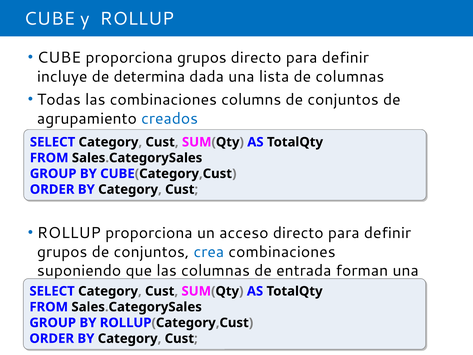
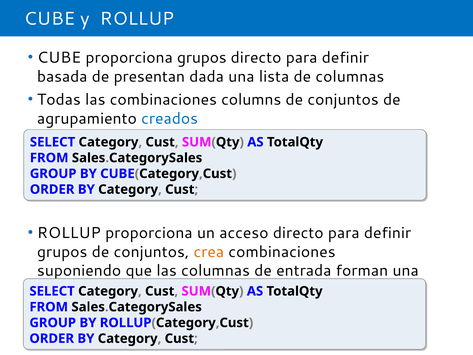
incluye: incluye -> basada (62, 77)
determina: determina -> presentan (149, 77)
crea colour: blue -> orange (209, 252)
